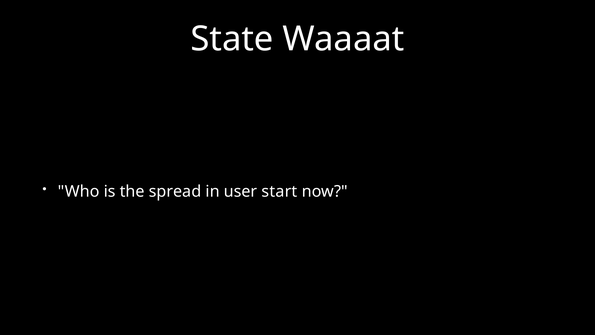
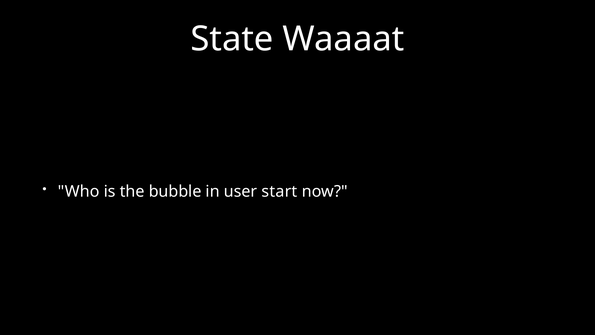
spread: spread -> bubble (175, 191)
